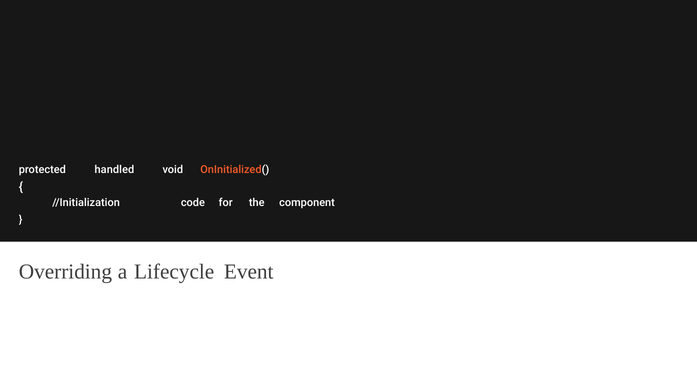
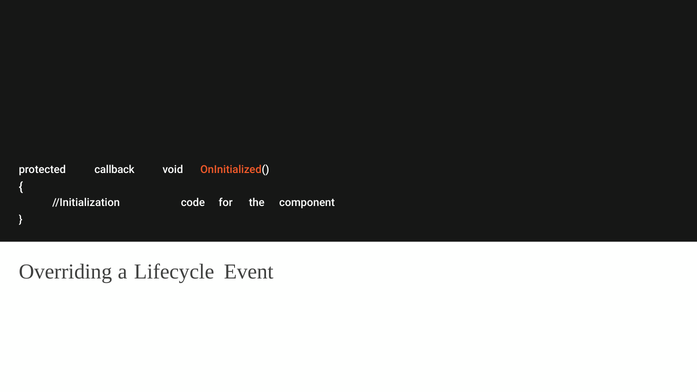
handled: handled -> callback (115, 170)
